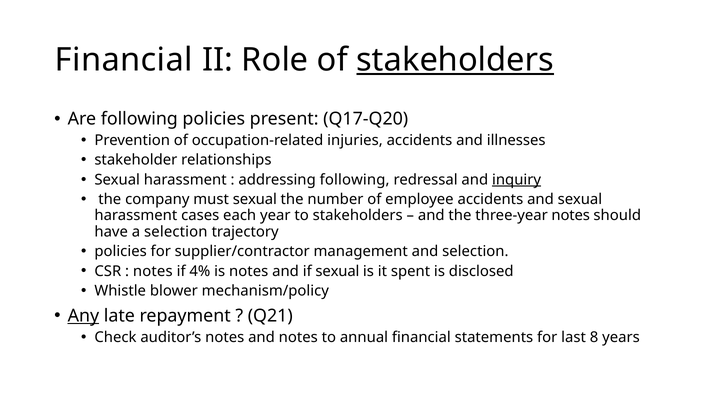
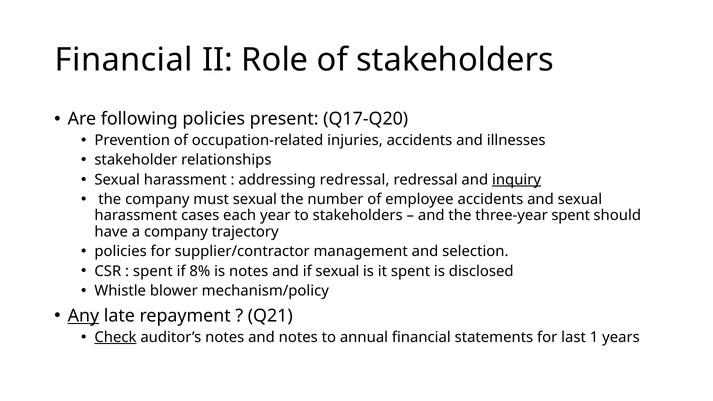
stakeholders underline: present -> none (455, 60)
addressing following: following -> redressal (355, 180)
three-year notes: notes -> spent (571, 216)
a selection: selection -> company (176, 232)
notes: notes -> spent (153, 271)
4%: 4% -> 8% (200, 271)
Check underline: none -> present (115, 337)
8: 8 -> 1 (594, 337)
